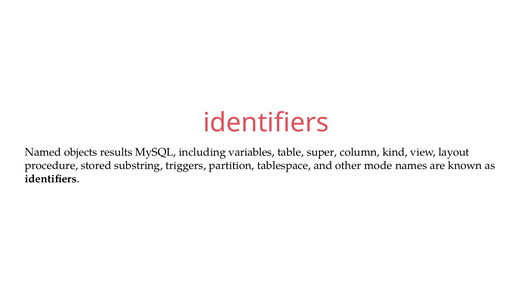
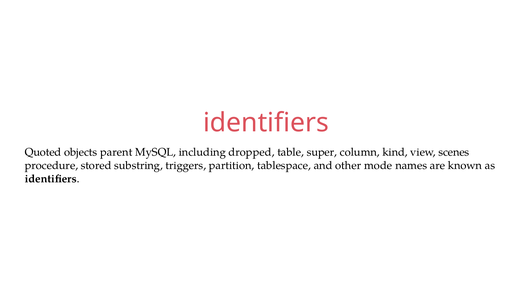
Named: Named -> Quoted (43, 152)
results: results -> parent (116, 152)
variables: variables -> dropped (252, 152)
layout: layout -> scenes (454, 152)
